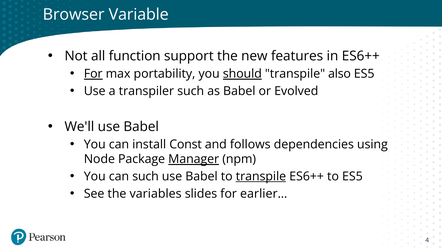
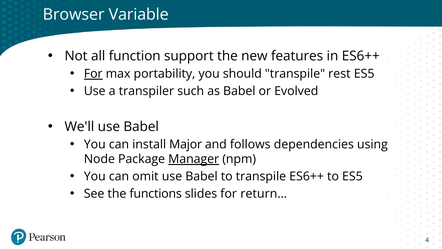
should underline: present -> none (242, 74)
also: also -> rest (339, 74)
Const: Const -> Major (186, 144)
can such: such -> omit (145, 176)
transpile underline: present -> none (261, 176)
variables: variables -> functions (156, 193)
earlier…: earlier… -> return… (264, 193)
